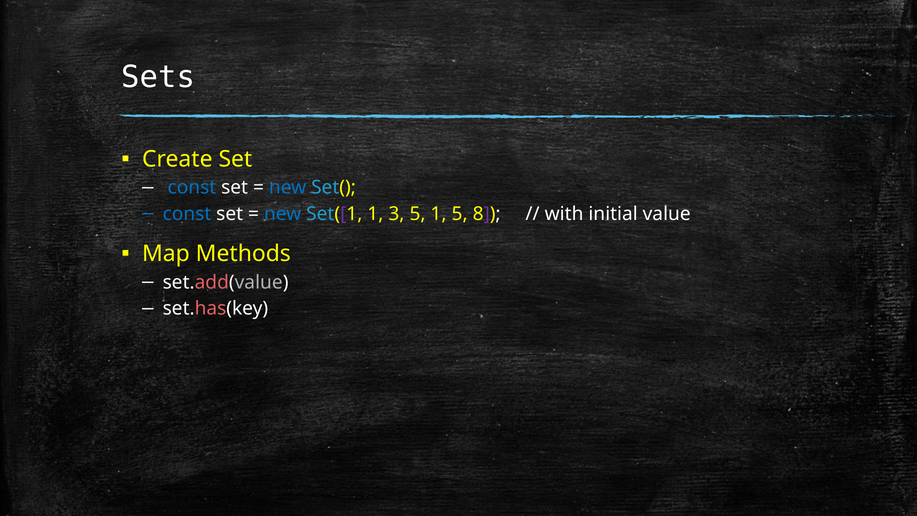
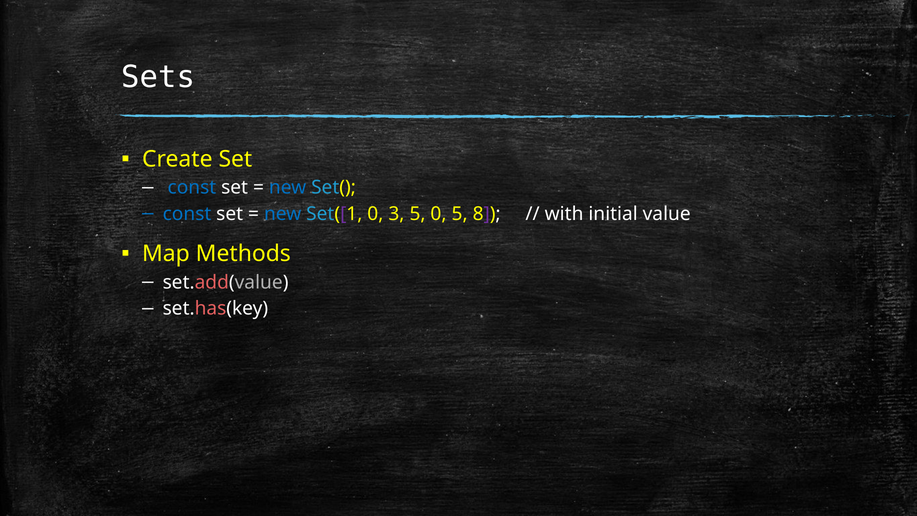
Set([1 1: 1 -> 0 (375, 214)
5 1: 1 -> 0 (439, 214)
